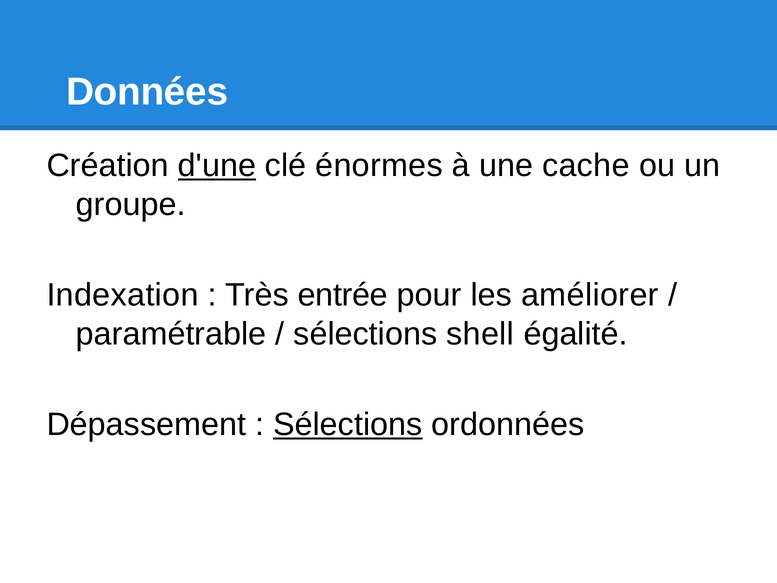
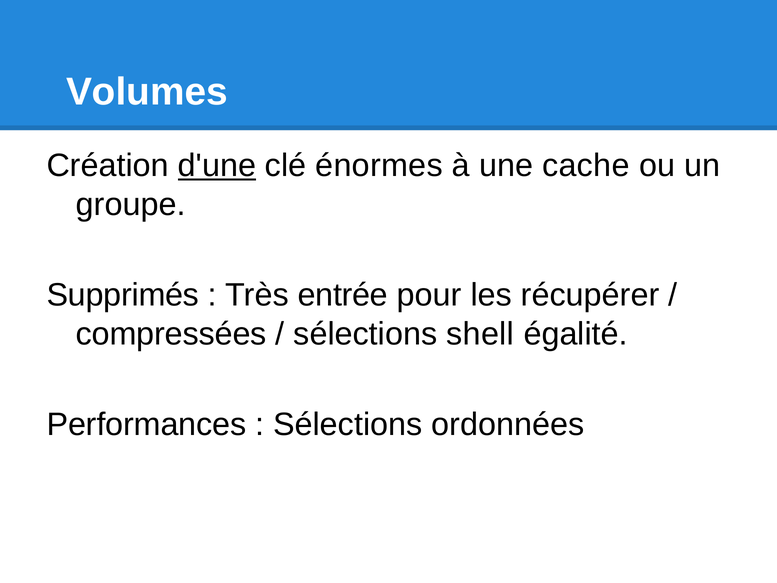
Données: Données -> Volumes (147, 92)
Indexation: Indexation -> Supprimés (123, 295)
améliorer: améliorer -> récupérer (590, 295)
paramétrable: paramétrable -> compressées (171, 334)
Dépassement: Dépassement -> Performances (146, 424)
Sélections underline: present -> none (348, 424)
